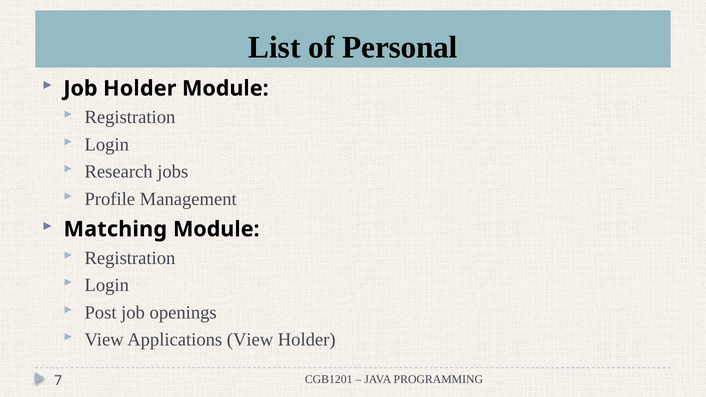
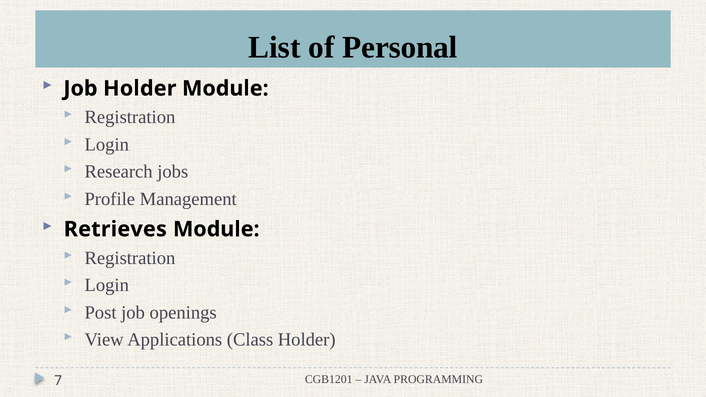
Matching: Matching -> Retrieves (115, 229)
Applications View: View -> Class (250, 340)
